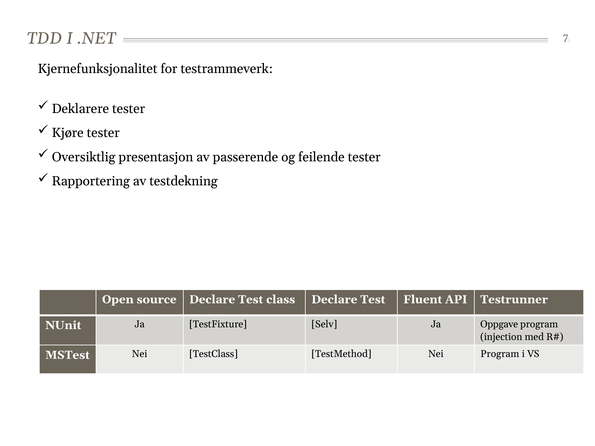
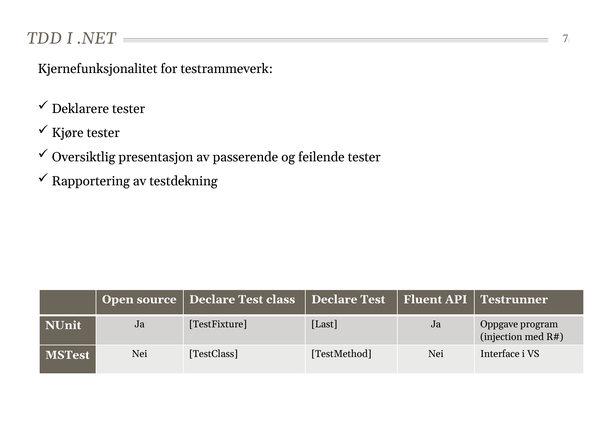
Selv: Selv -> Last (324, 324)
Nei Program: Program -> Interface (500, 354)
